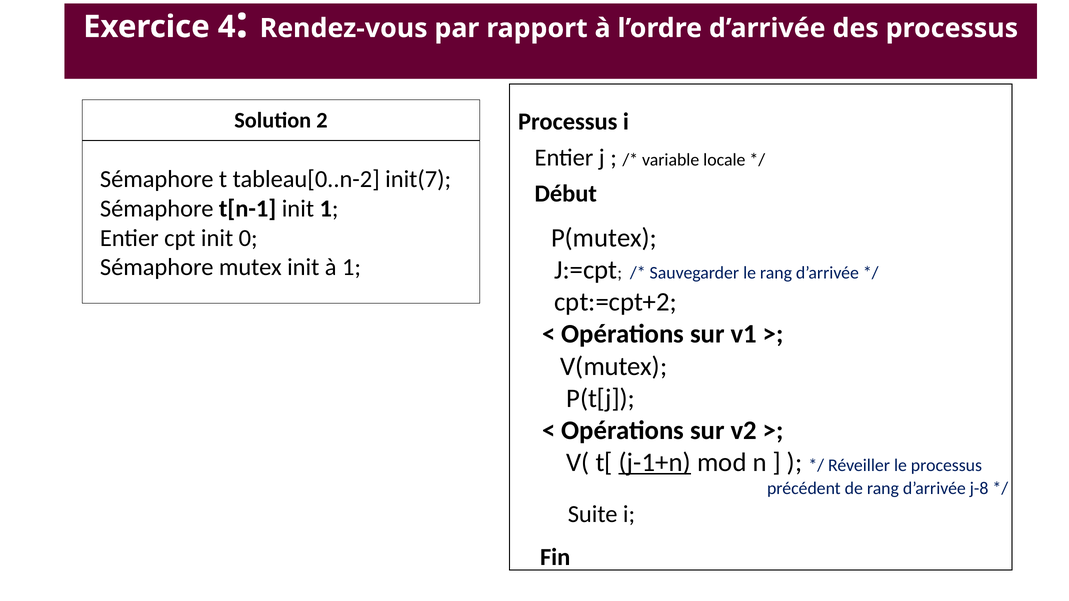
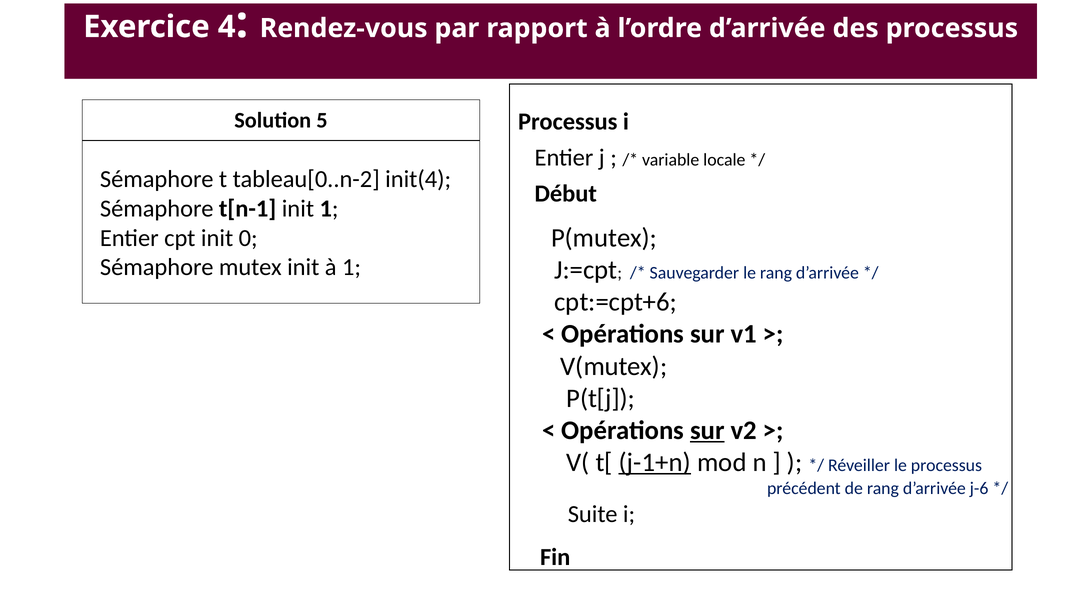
2: 2 -> 5 (322, 121)
init(7: init(7 -> init(4 (418, 179)
cpt:=cpt+2: cpt:=cpt+2 -> cpt:=cpt+6 (616, 302)
sur underline: none -> present (707, 431)
j-8: j-8 -> j-6 (979, 489)
